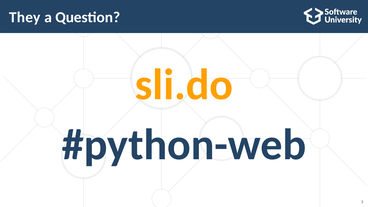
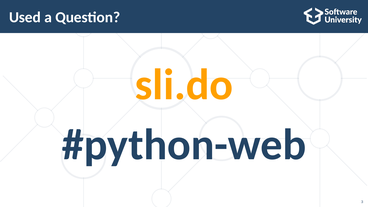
They: They -> Used (25, 17)
